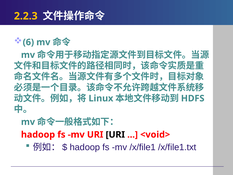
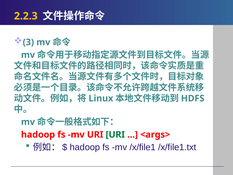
6: 6 -> 3 (28, 42)
URI colour: black -> green (115, 134)
<void>: <void> -> <args> (155, 134)
